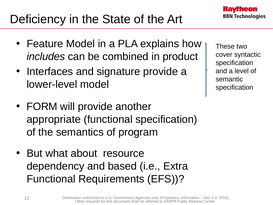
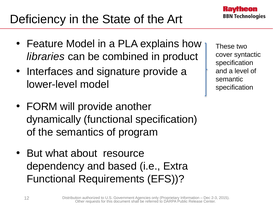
includes: includes -> libraries (46, 57)
appropriate: appropriate -> dynamically (54, 119)
